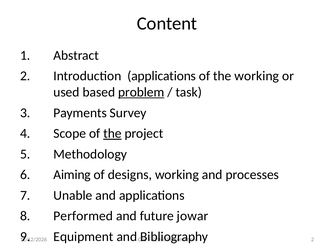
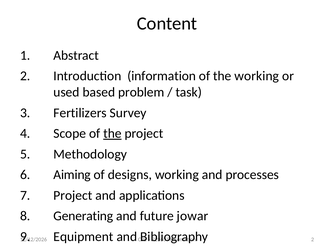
Introduction applications: applications -> information (162, 76)
problem underline: present -> none (141, 92)
Payments: Payments -> Fertilizers (80, 113)
Unable: Unable -> Project (73, 195)
Performed: Performed -> Generating (83, 216)
